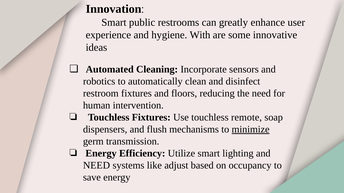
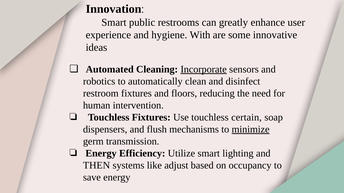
Incorporate underline: none -> present (204, 69)
remote: remote -> certain (246, 118)
NEED: NEED -> THEN (97, 166)
